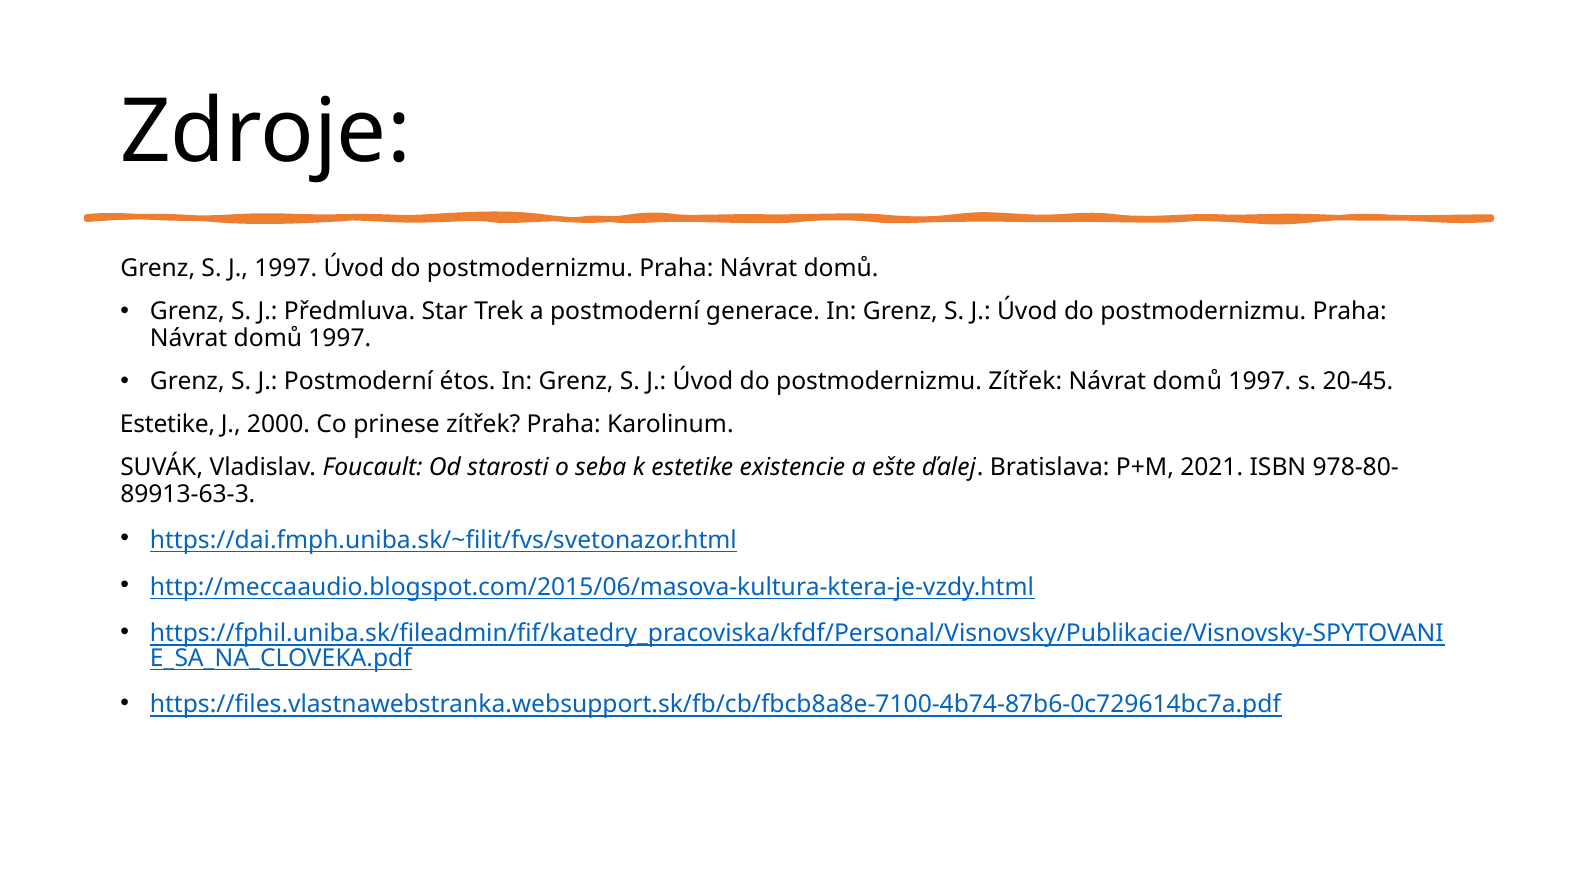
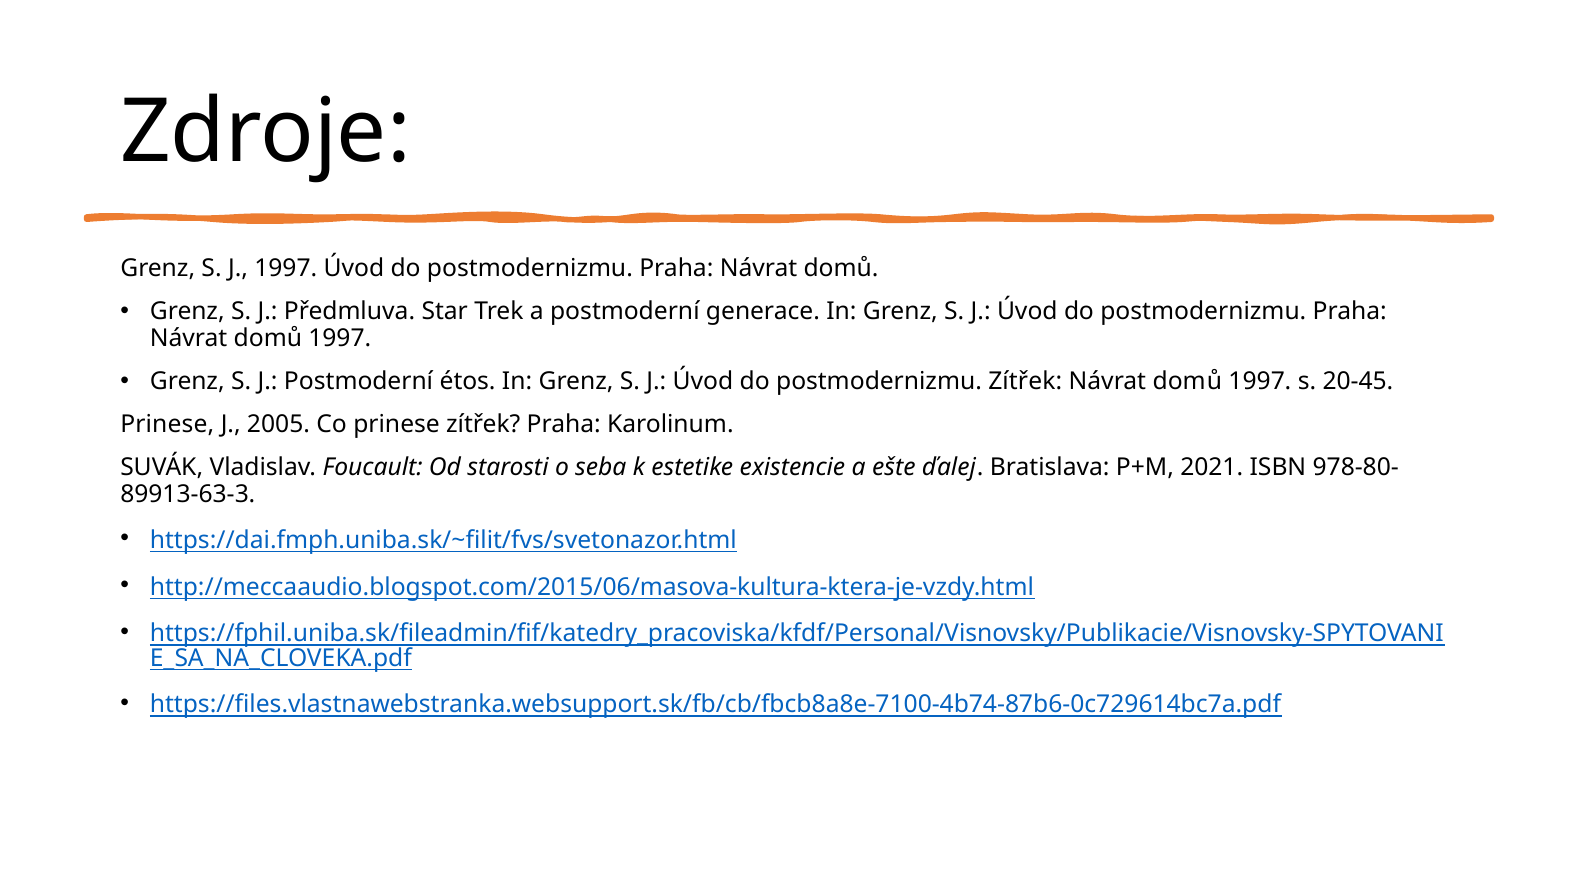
Estetike: Estetike -> Prinese (167, 425)
2000: 2000 -> 2005 (278, 425)
